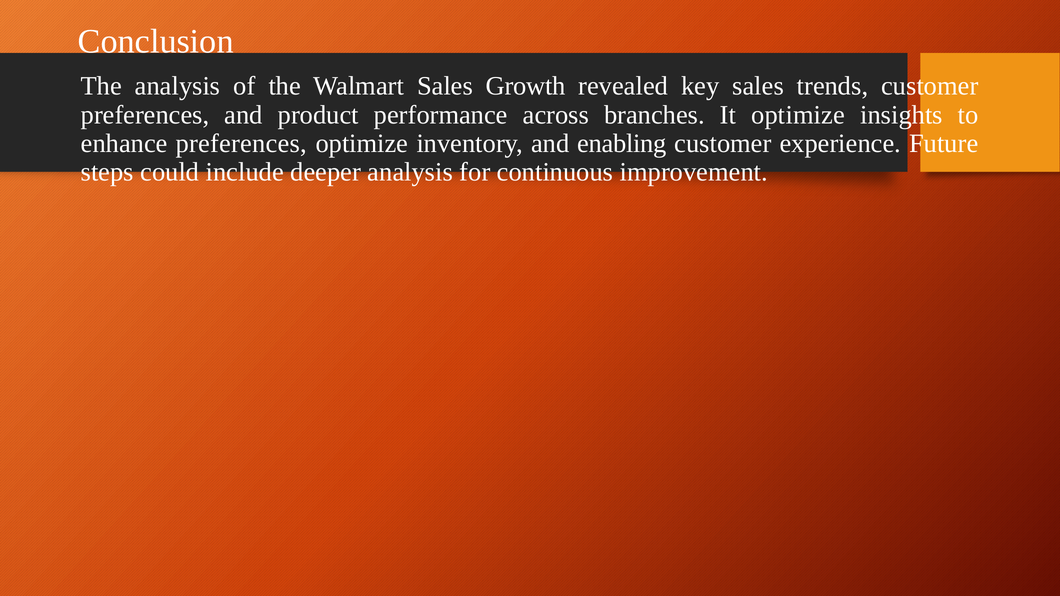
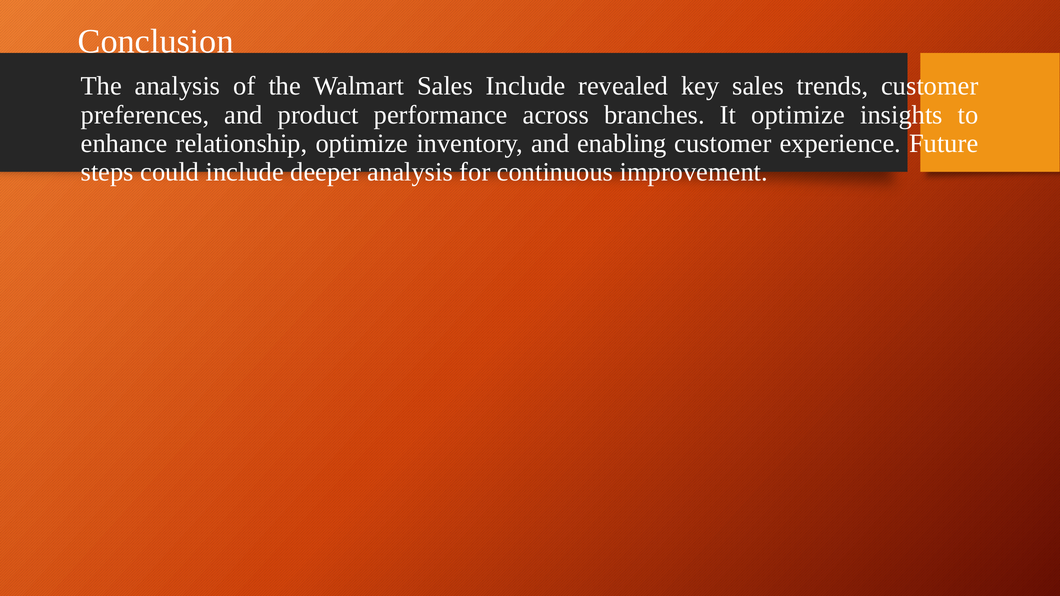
Sales Growth: Growth -> Include (526, 86)
enhance preferences: preferences -> relationship (242, 143)
